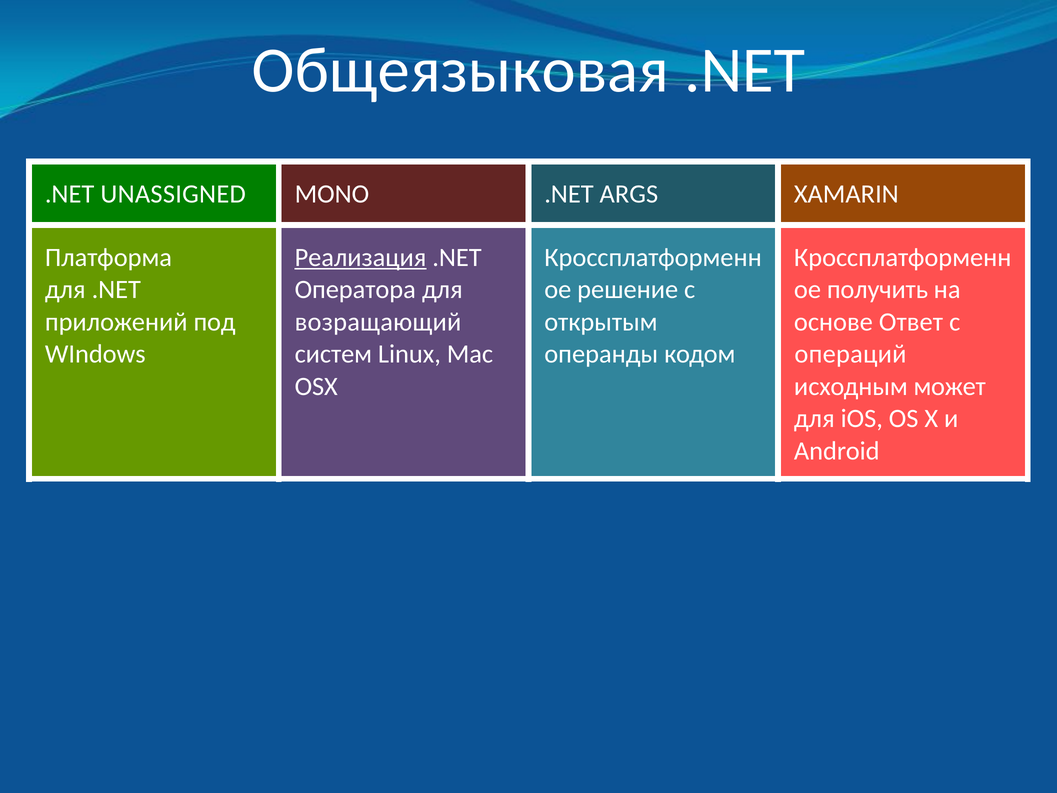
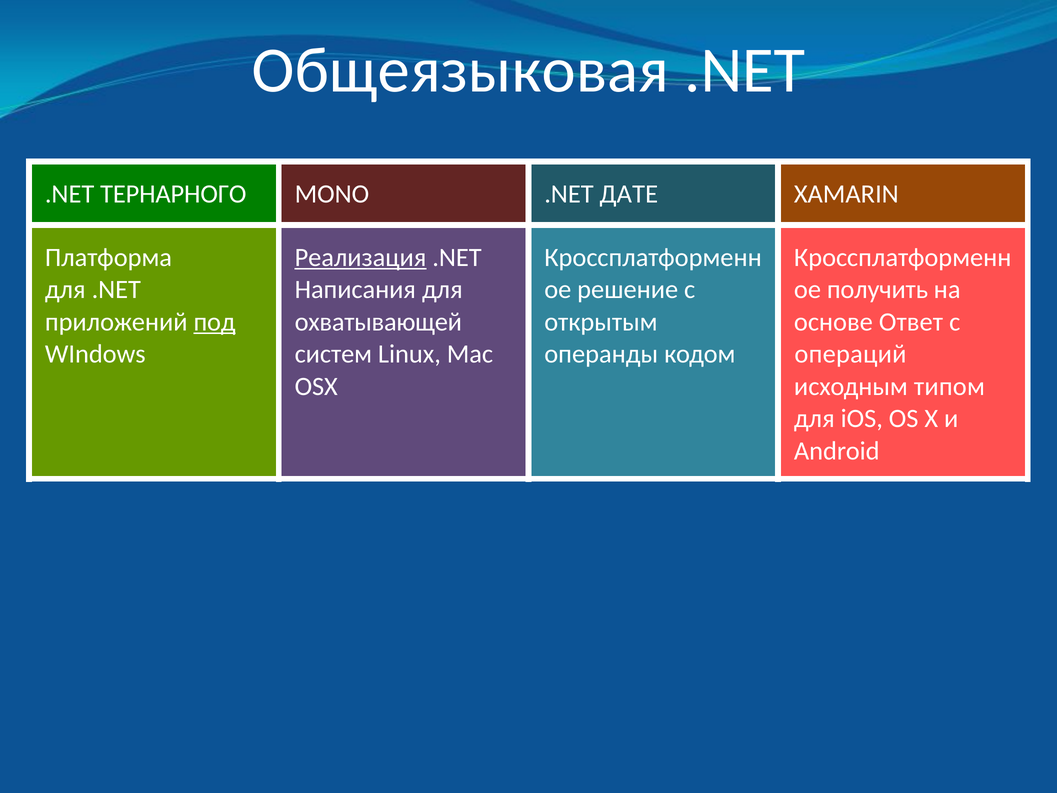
UNASSIGNED: UNASSIGNED -> ТЕРНАРНОГО (173, 194)
ARGS: ARGS -> ДАТЕ (629, 194)
Оператора: Оператора -> Написания (355, 290)
под underline: none -> present (215, 322)
возращающий: возращающий -> охватывающей (378, 322)
может: может -> типом (949, 386)
